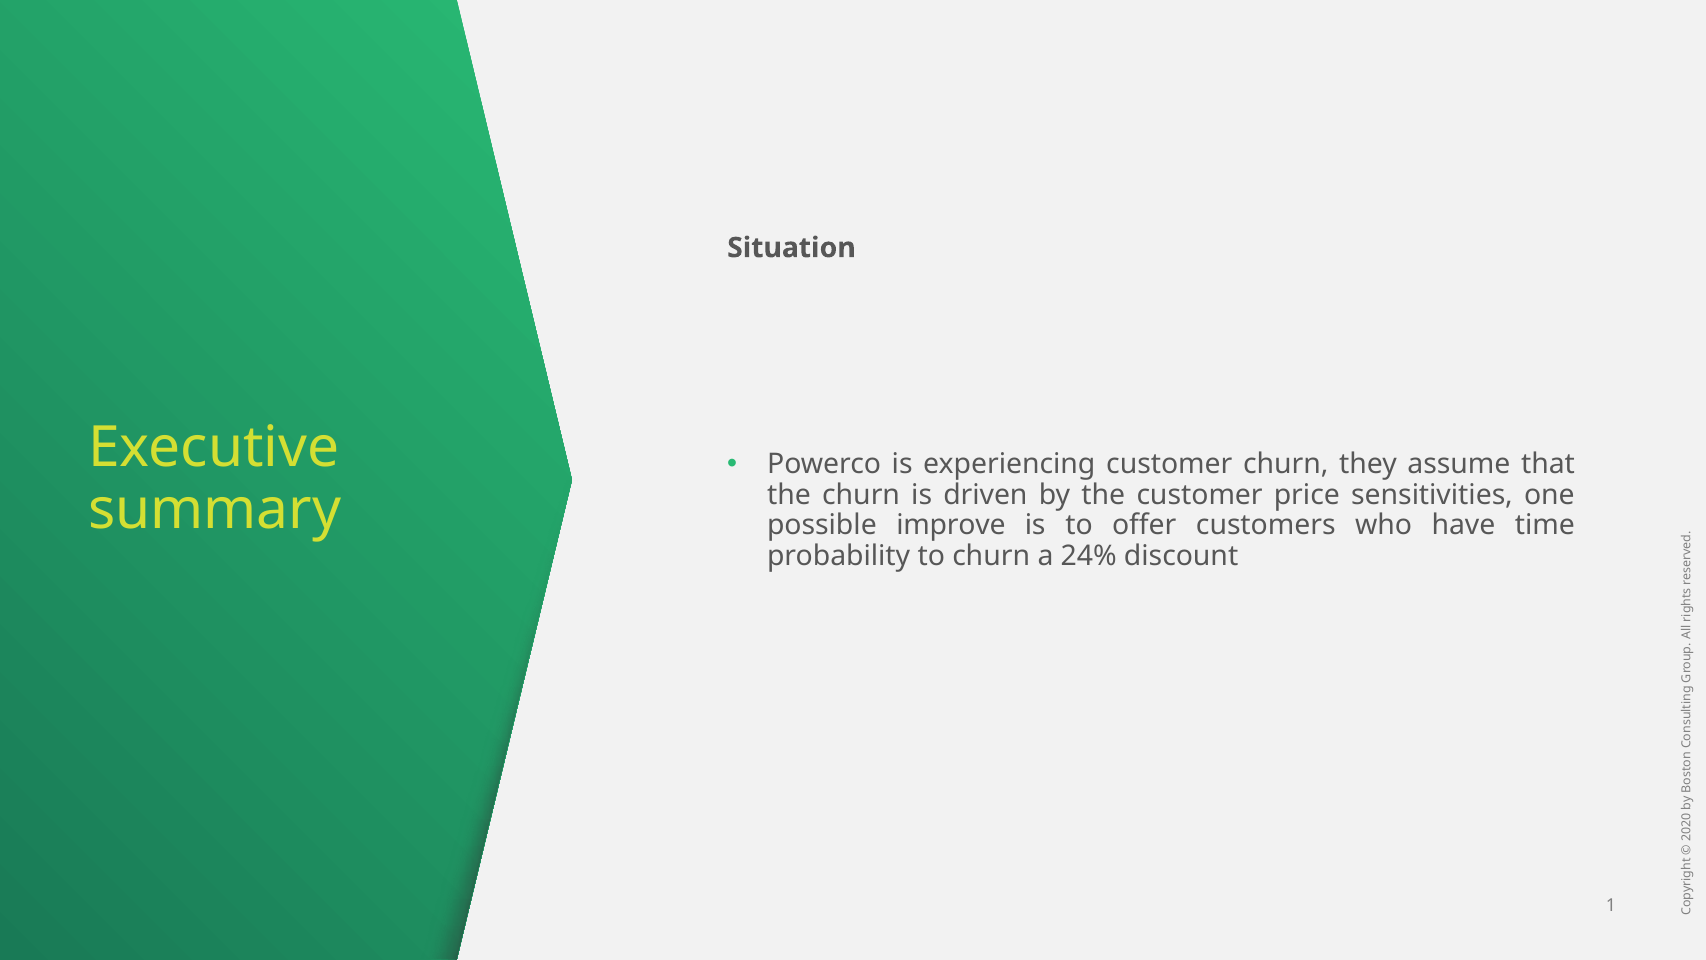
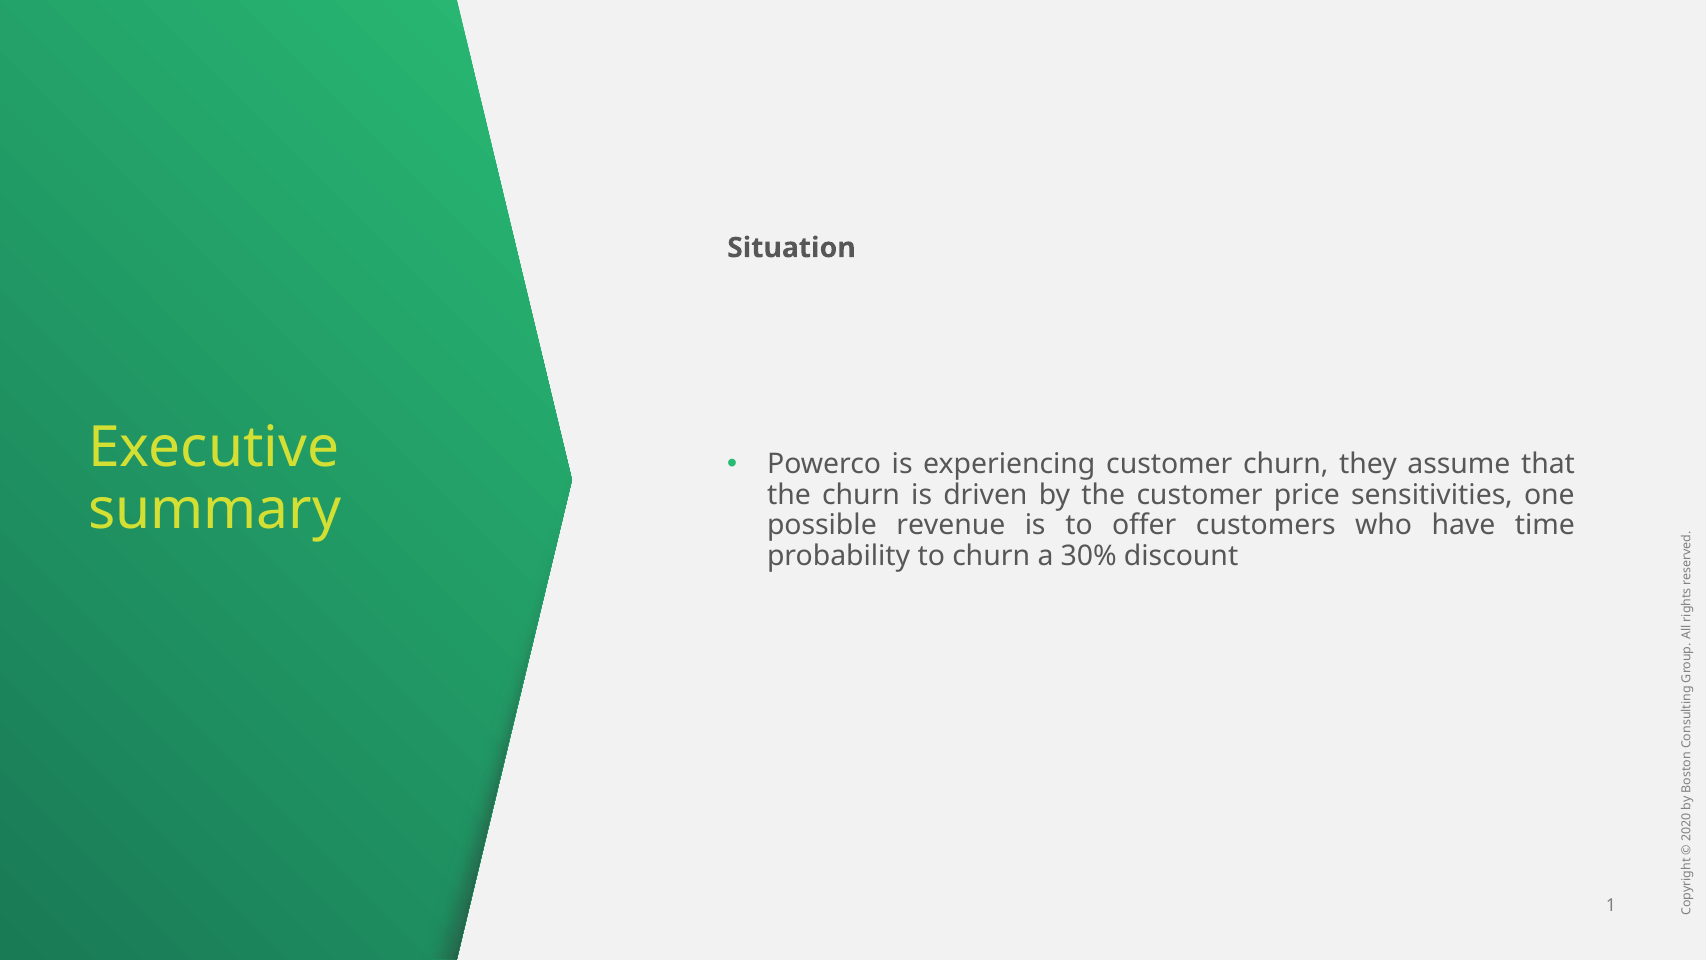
improve: improve -> revenue (951, 525)
24%: 24% -> 30% (1089, 556)
